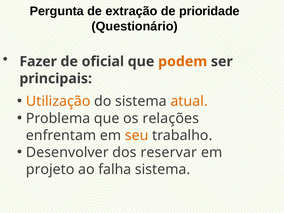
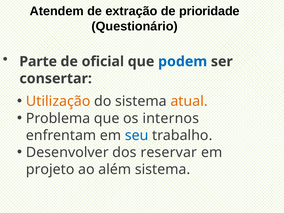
Pergunta: Pergunta -> Atendem (57, 11)
Fazer: Fazer -> Parte (38, 62)
podem colour: orange -> blue (183, 62)
principais: principais -> consertar (56, 79)
relações: relações -> internos (171, 118)
seu colour: orange -> blue (137, 135)
falha: falha -> além (115, 169)
